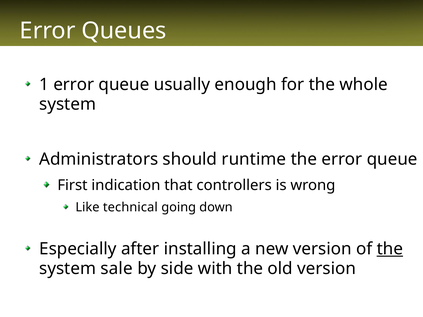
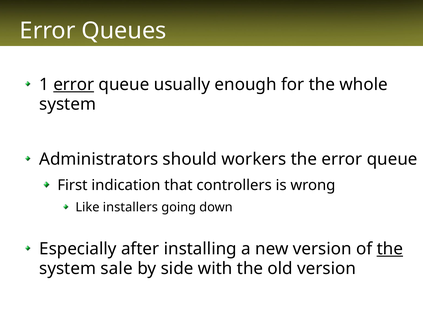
error underline: none -> present (74, 84)
runtime: runtime -> workers (254, 159)
technical: technical -> installers (130, 208)
